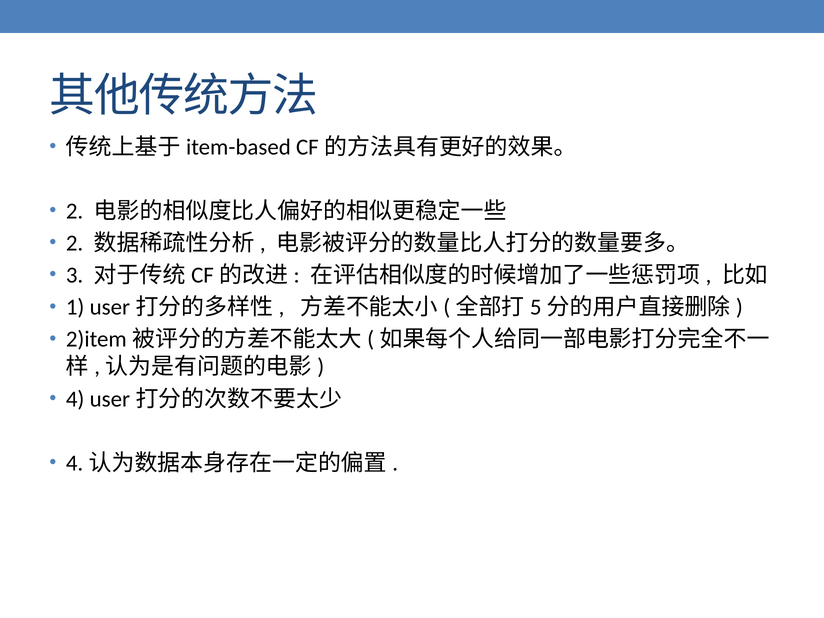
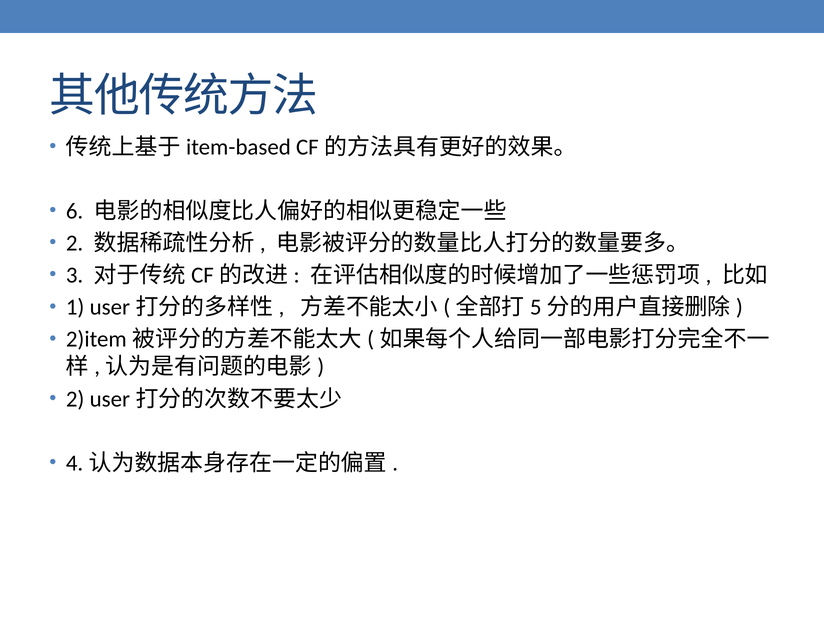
2: 2 -> 6 (75, 211)
4: 4 -> 2 (75, 399)
